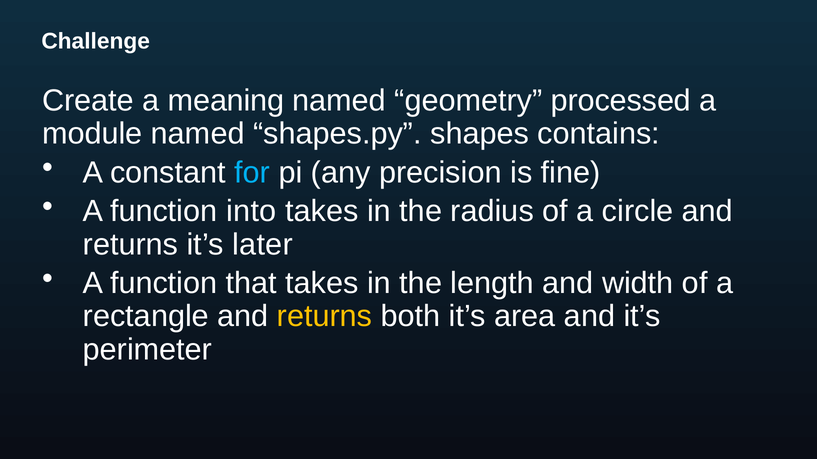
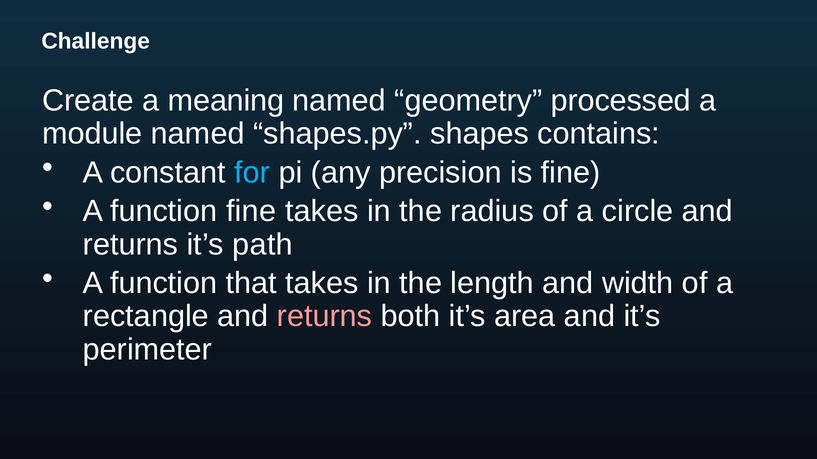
function into: into -> fine (251, 212)
later: later -> path (263, 245)
returns colour: yellow -> pink (325, 317)
